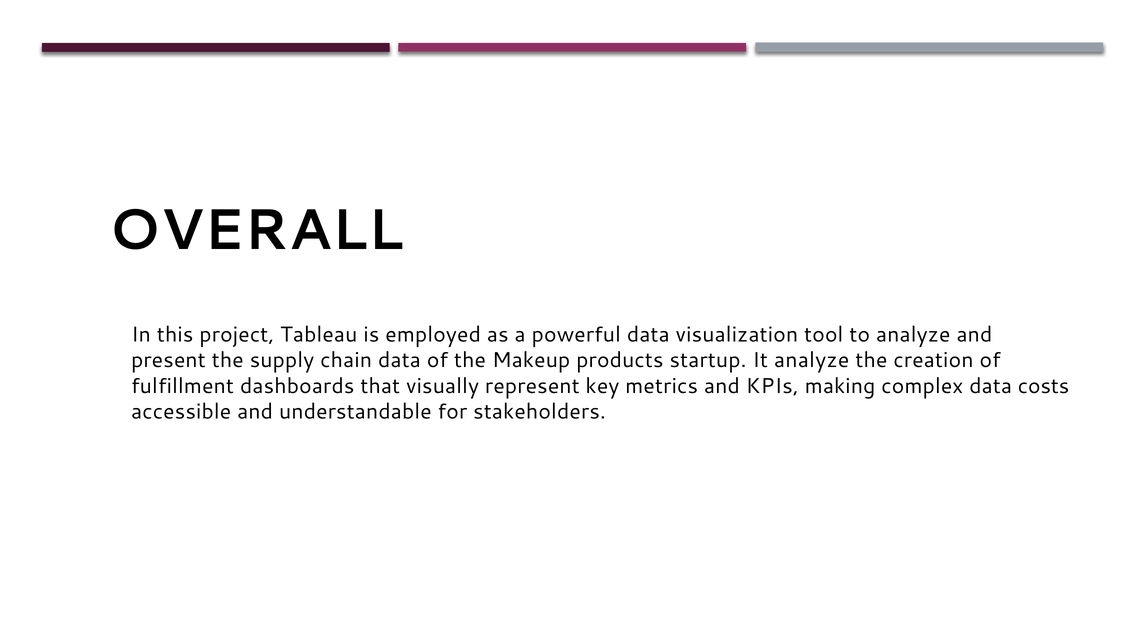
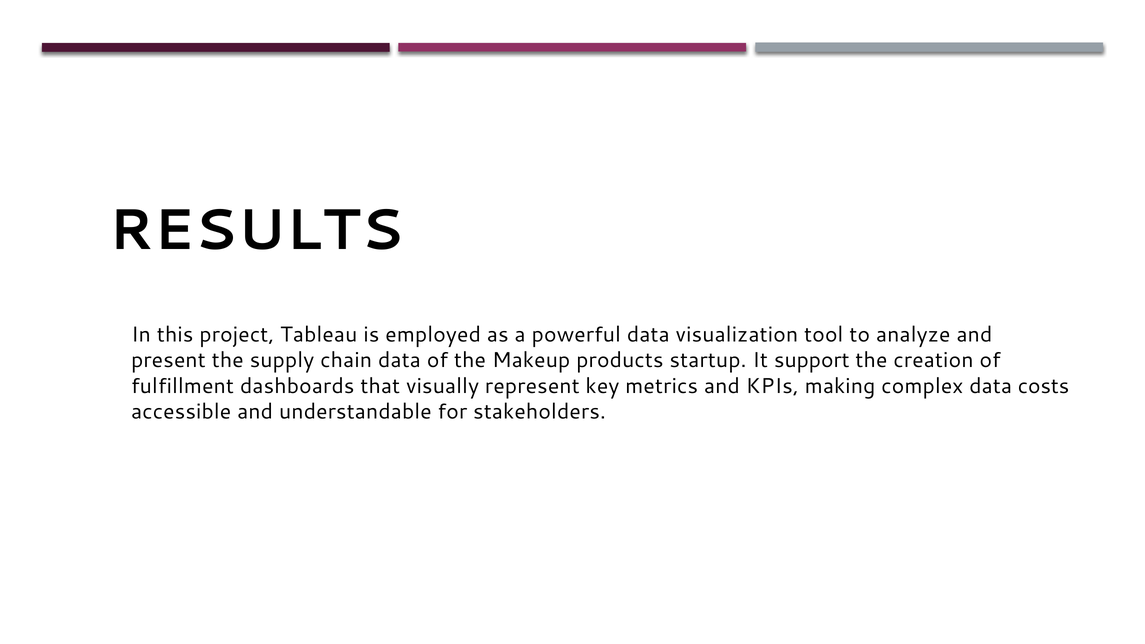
OVERALL: OVERALL -> RESULTS (256, 230)
It analyze: analyze -> support (812, 360)
